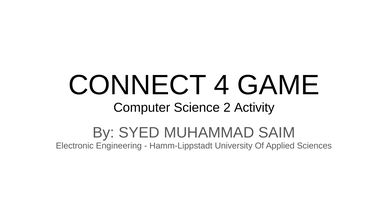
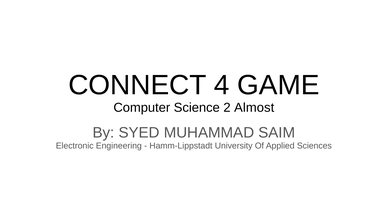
Activity: Activity -> Almost (254, 108)
